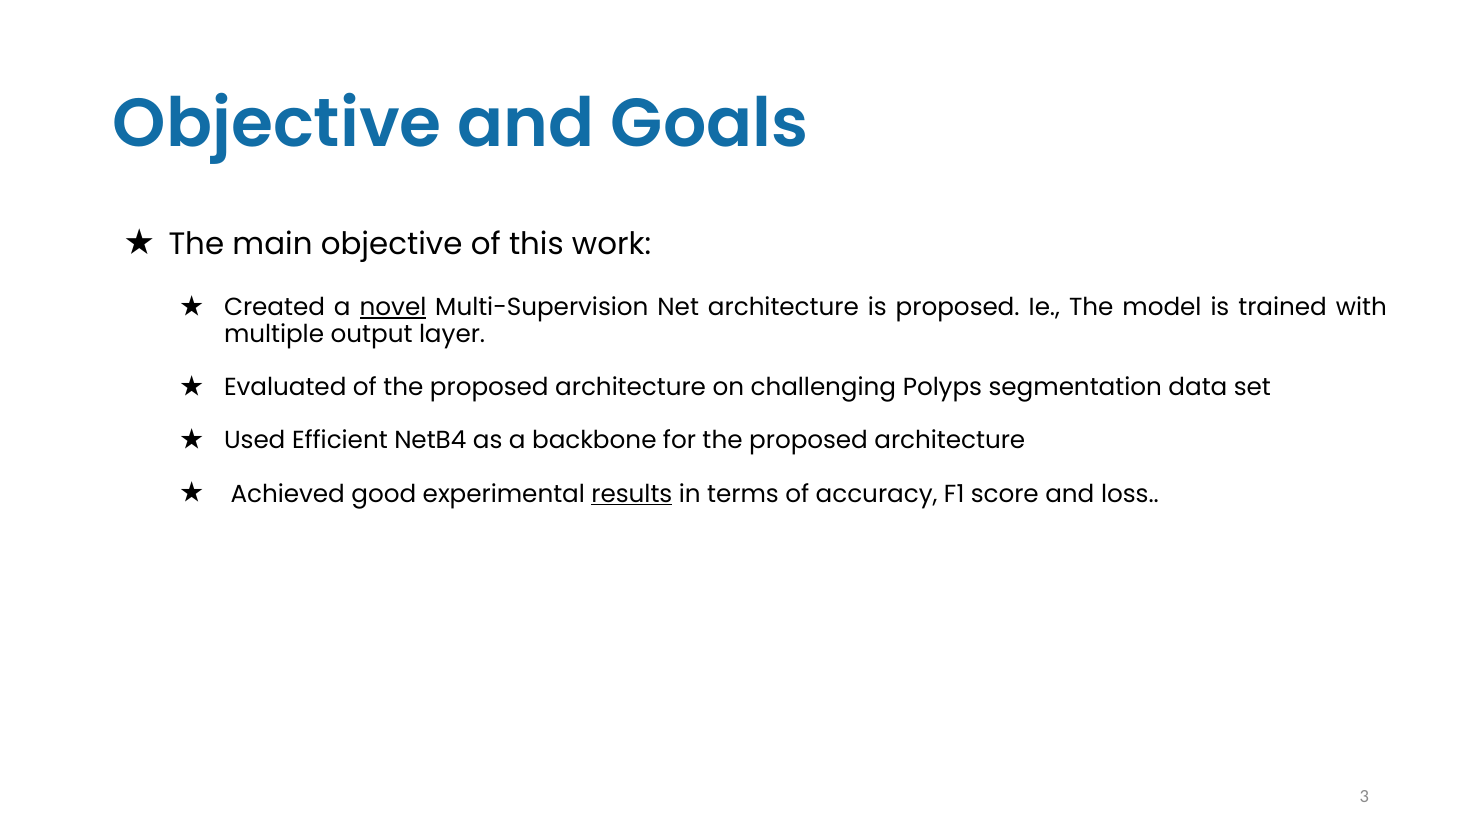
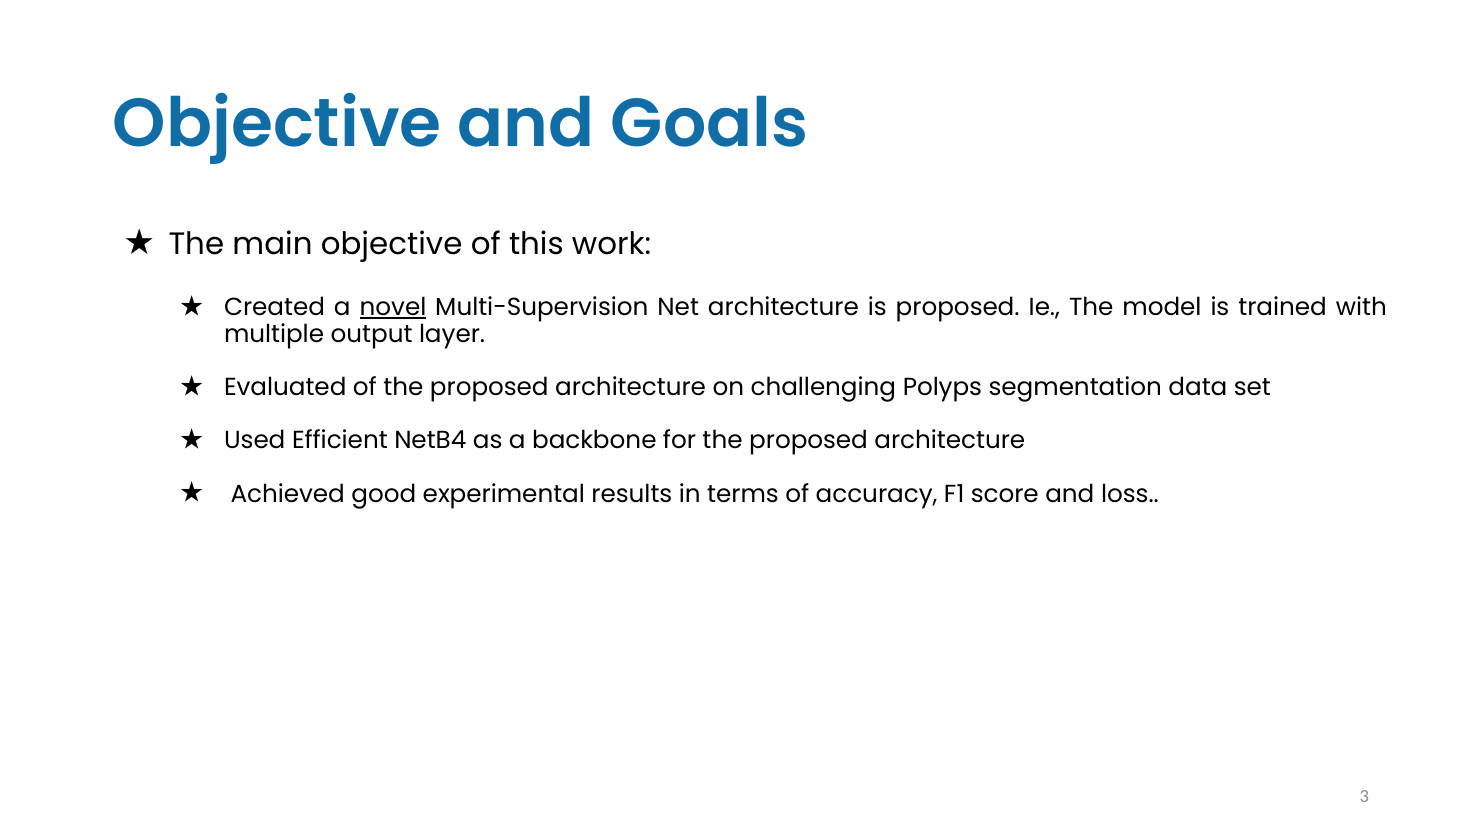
results underline: present -> none (632, 494)
